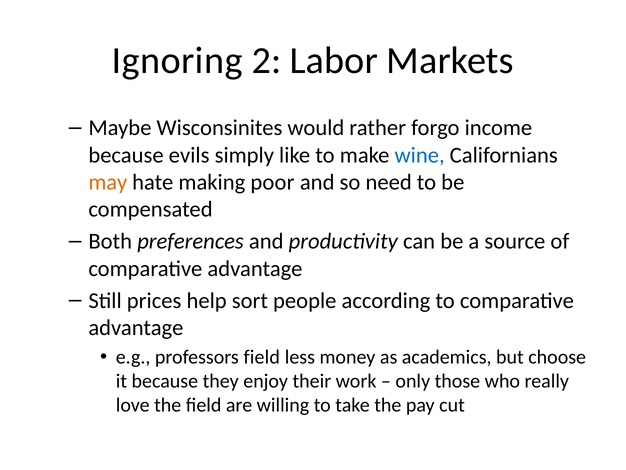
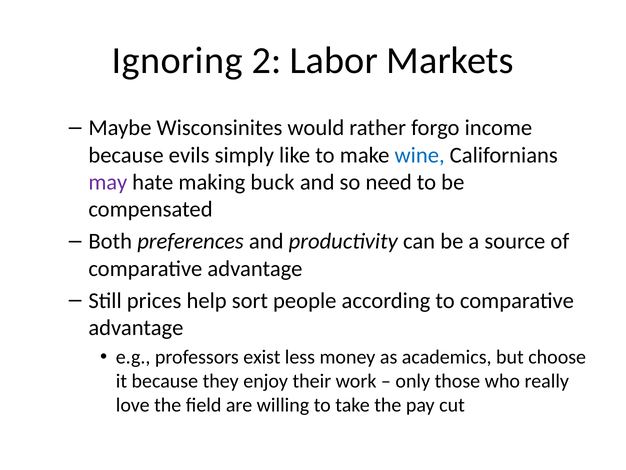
may colour: orange -> purple (108, 182)
poor: poor -> buck (272, 182)
professors field: field -> exist (262, 357)
